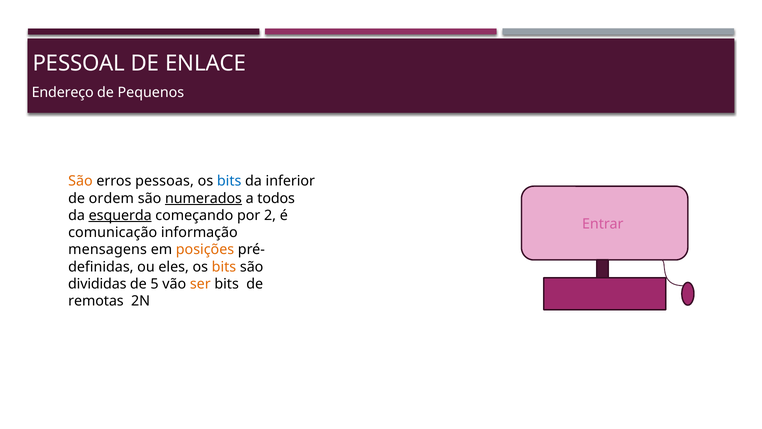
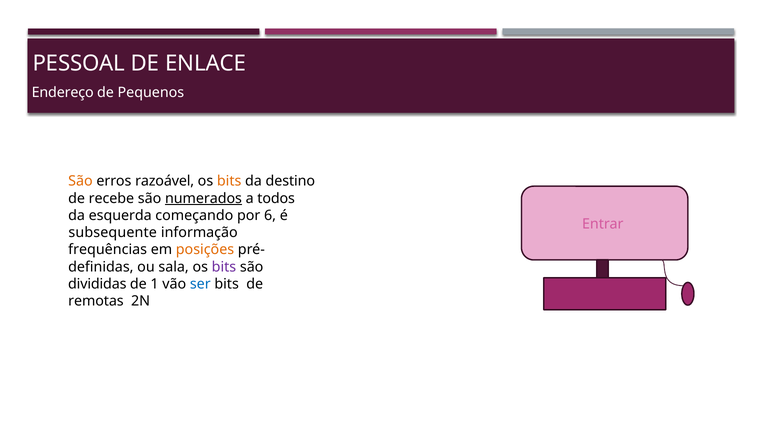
pessoas: pessoas -> razoável (165, 181)
bits colour: blue -> orange (229, 181)
inferior: inferior -> destino (290, 181)
ordem: ordem -> recebe (111, 198)
esquerda underline: present -> none (120, 215)
2: 2 -> 6 (270, 215)
comunicação: comunicação -> subsequente (113, 232)
mensagens: mensagens -> frequências (108, 250)
eles: eles -> sala (174, 267)
bits colour: orange -> purple (224, 267)
5: 5 -> 1 (155, 284)
ser colour: orange -> blue (200, 284)
